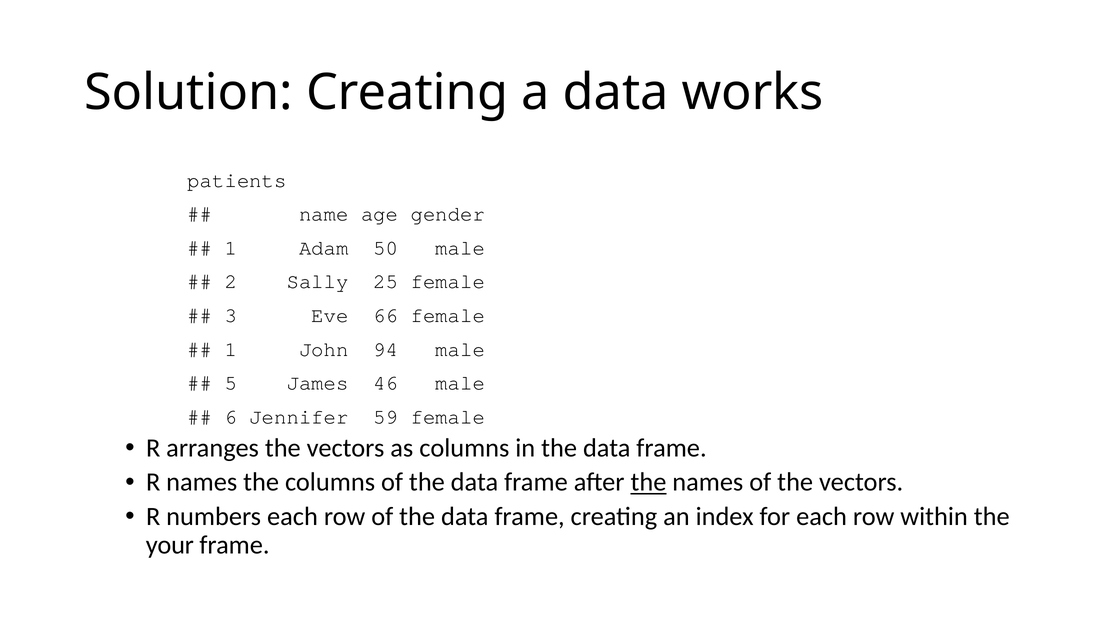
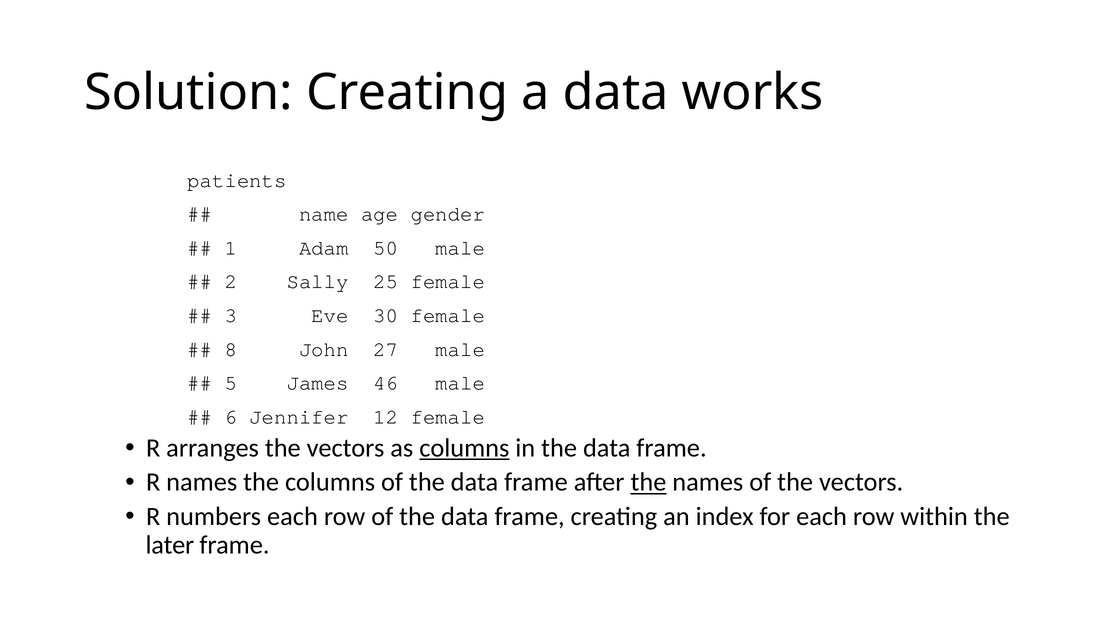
66: 66 -> 30 (386, 315)
1: 1 -> 8 (231, 349)
94: 94 -> 27 (386, 349)
59: 59 -> 12 (386, 417)
columns underline: none -> present (464, 448)
your: your -> later (170, 545)
